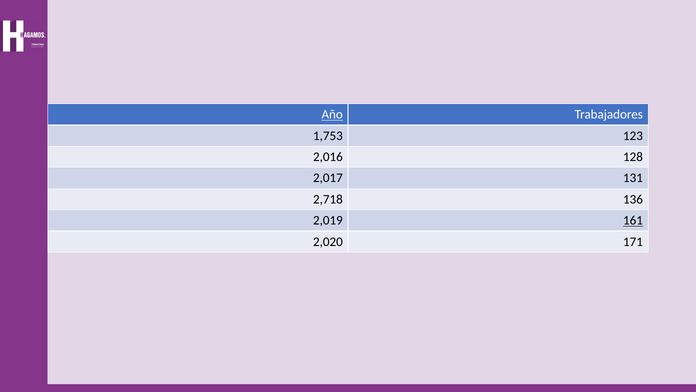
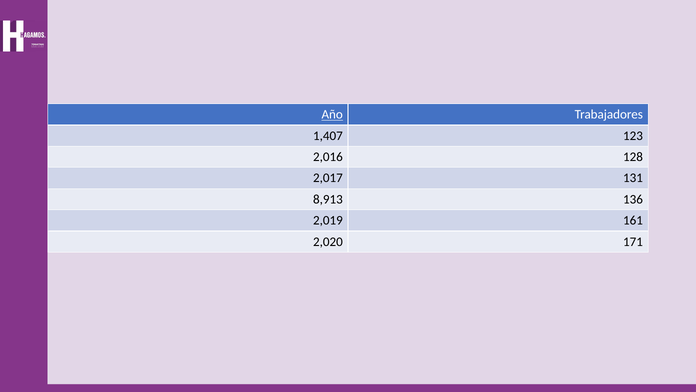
1,753: 1,753 -> 1,407 (328, 136)
2,718: 2,718 -> 8,913 (328, 199)
161 underline: present -> none (633, 220)
